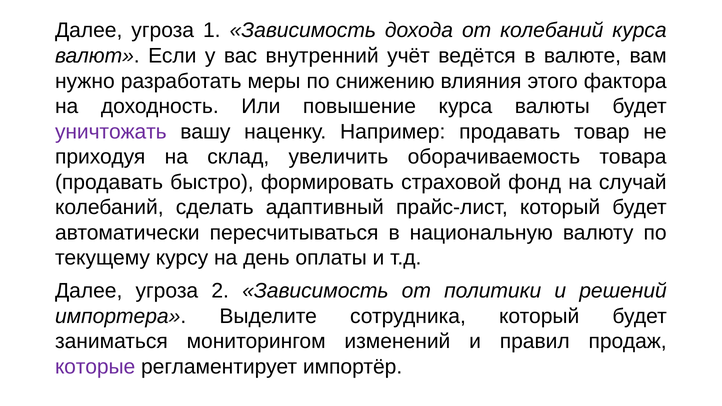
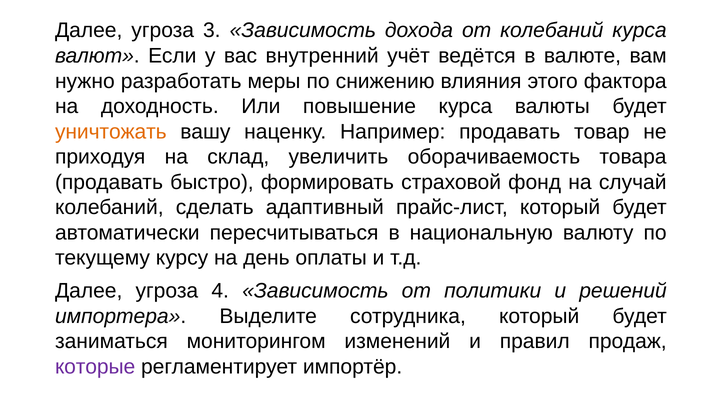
1: 1 -> 3 (212, 31)
уничтожать colour: purple -> orange (111, 132)
2: 2 -> 4 (220, 291)
